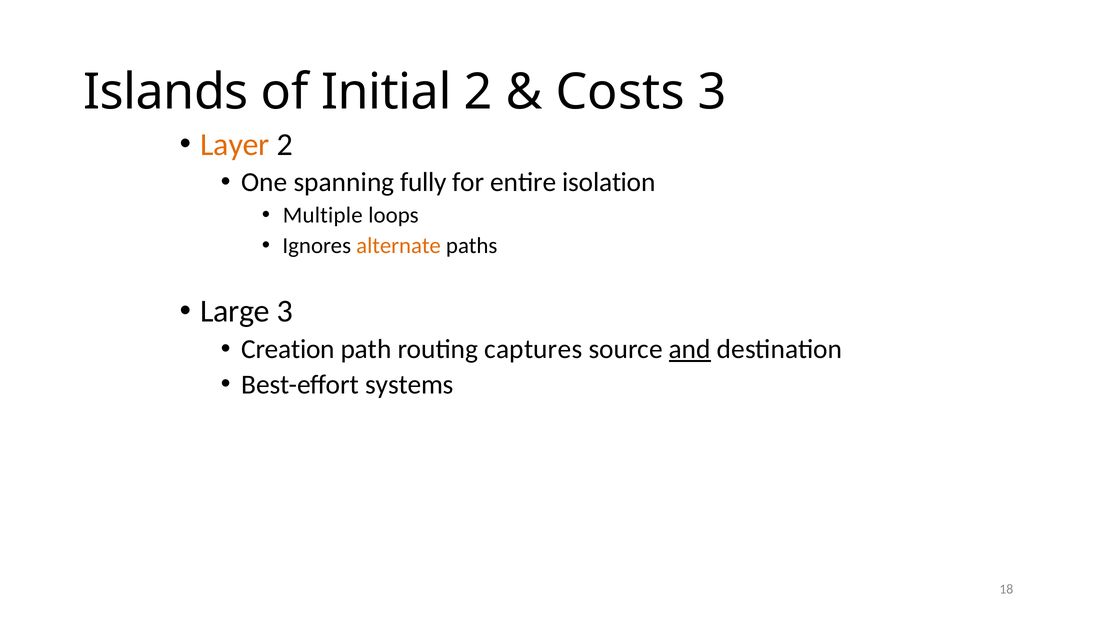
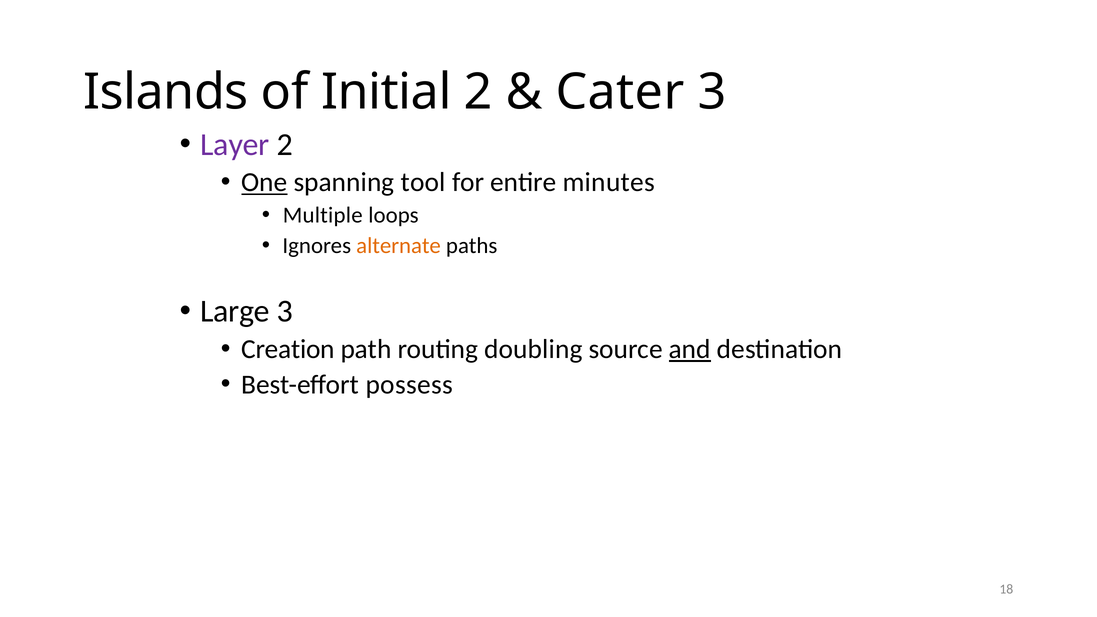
Costs: Costs -> Cater (620, 92)
Layer colour: orange -> purple (235, 145)
One underline: none -> present (264, 182)
fully: fully -> tool (423, 182)
isolation: isolation -> minutes (609, 182)
captures: captures -> doubling (533, 349)
systems: systems -> possess (409, 385)
